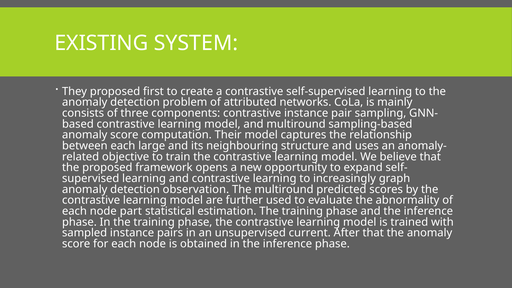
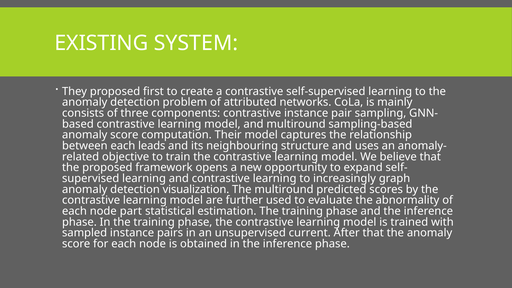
large: large -> leads (152, 146)
observation: observation -> visualization (196, 189)
